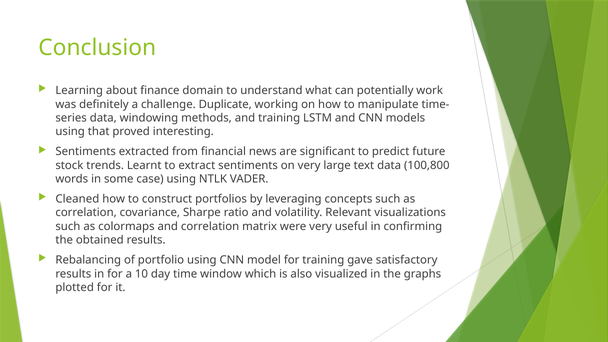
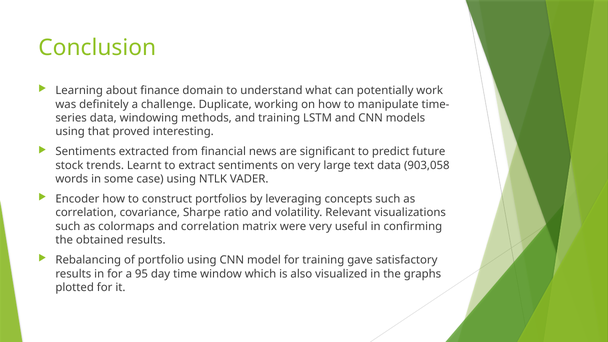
100,800: 100,800 -> 903,058 (427, 165)
Cleaned: Cleaned -> Encoder (77, 199)
10: 10 -> 95 (141, 274)
